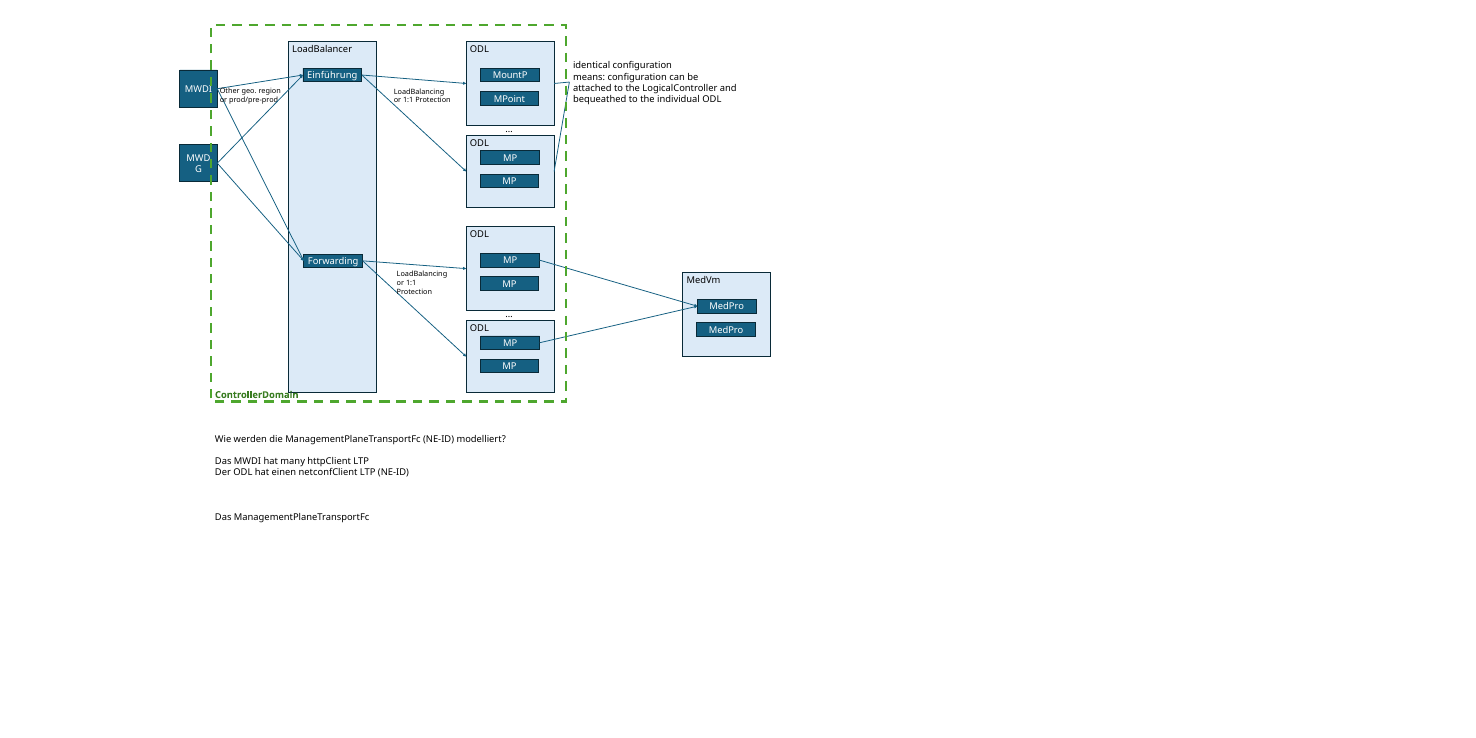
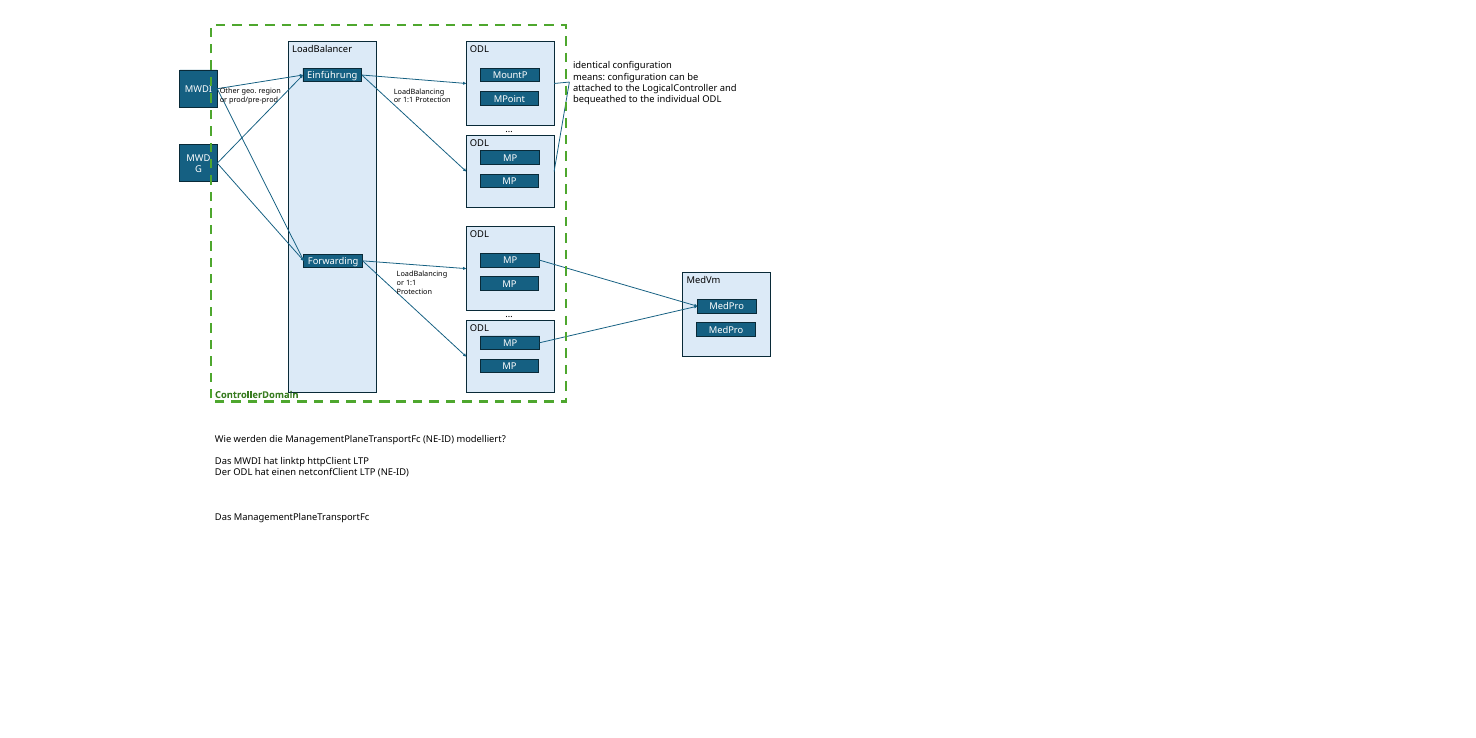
many: many -> linktp (293, 461)
